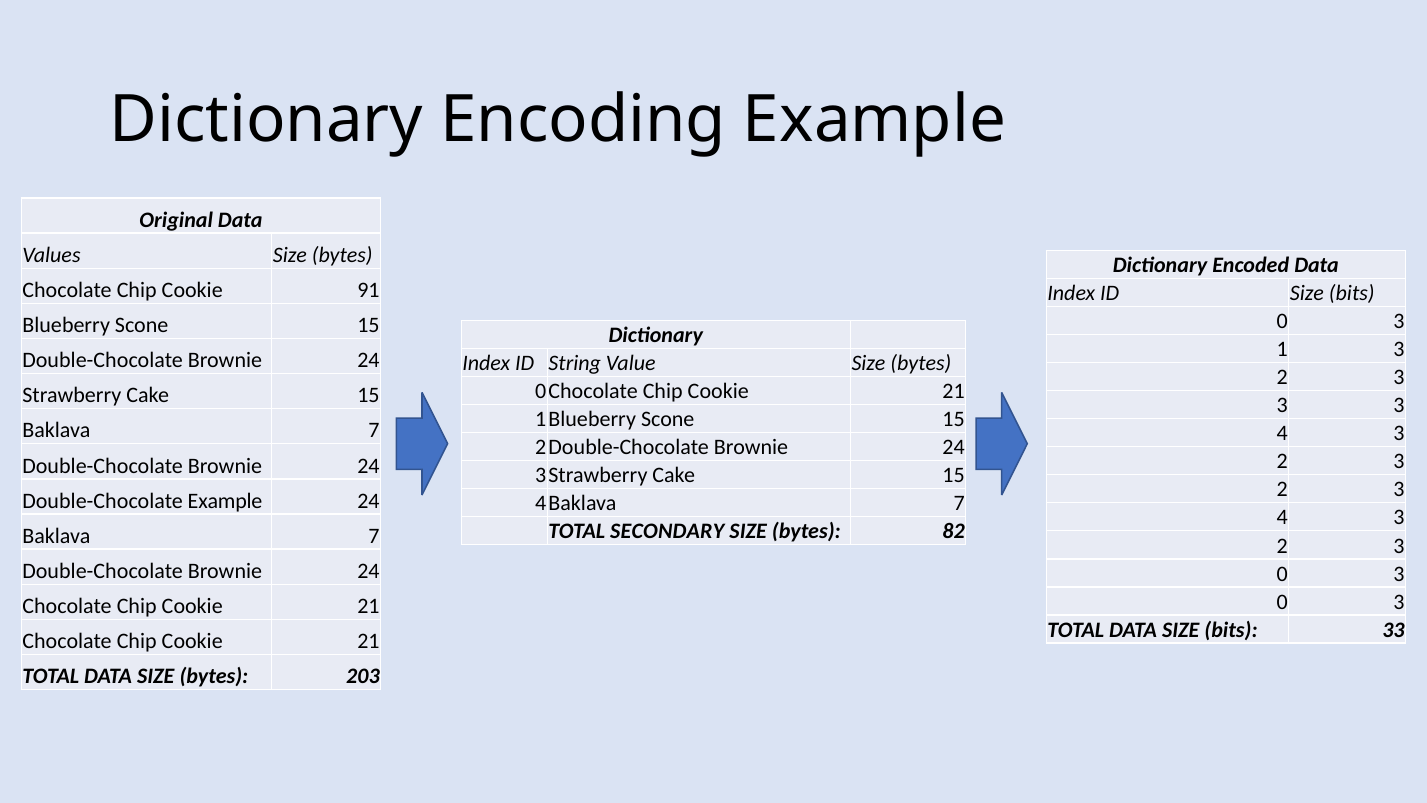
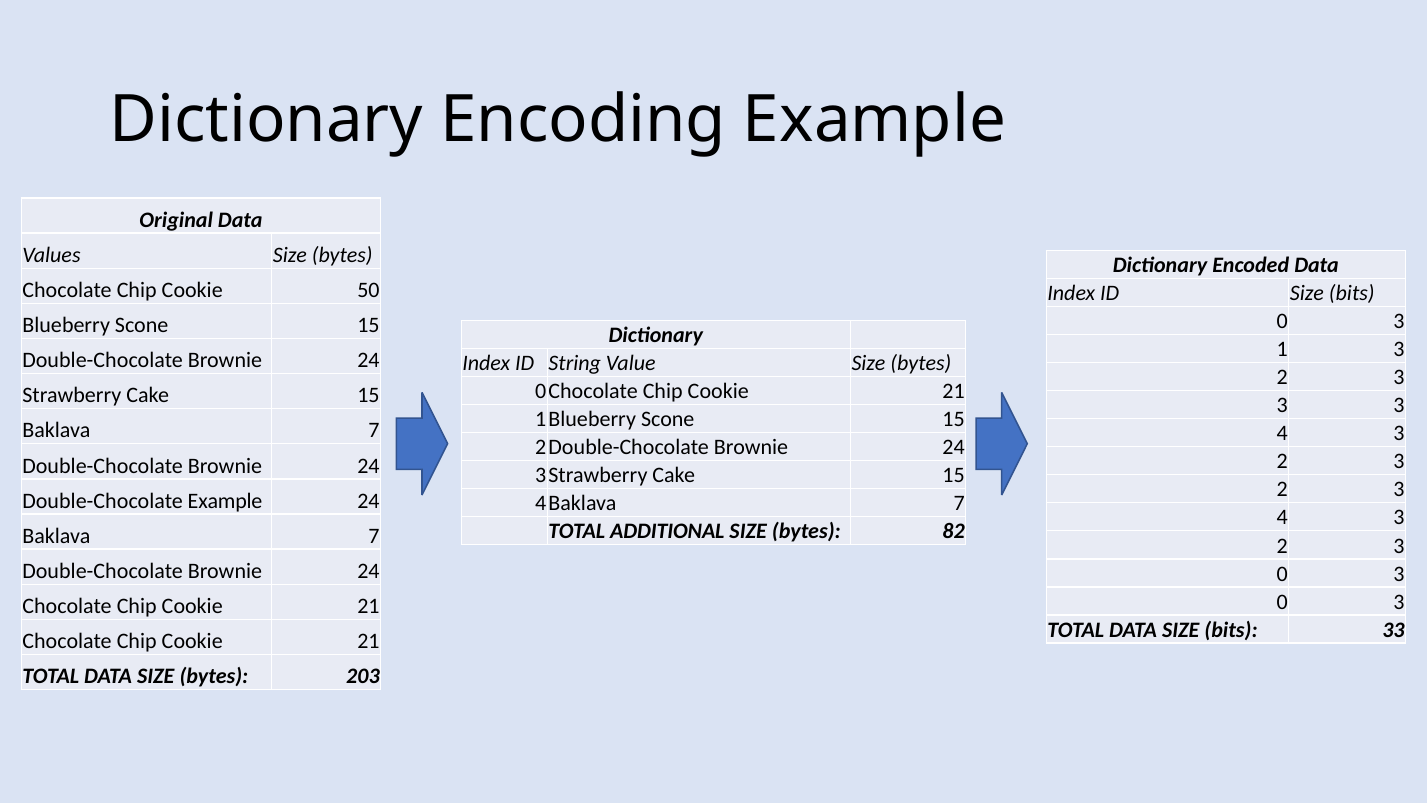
91: 91 -> 50 (368, 290)
SECONDARY: SECONDARY -> ADDITIONAL (667, 531)
